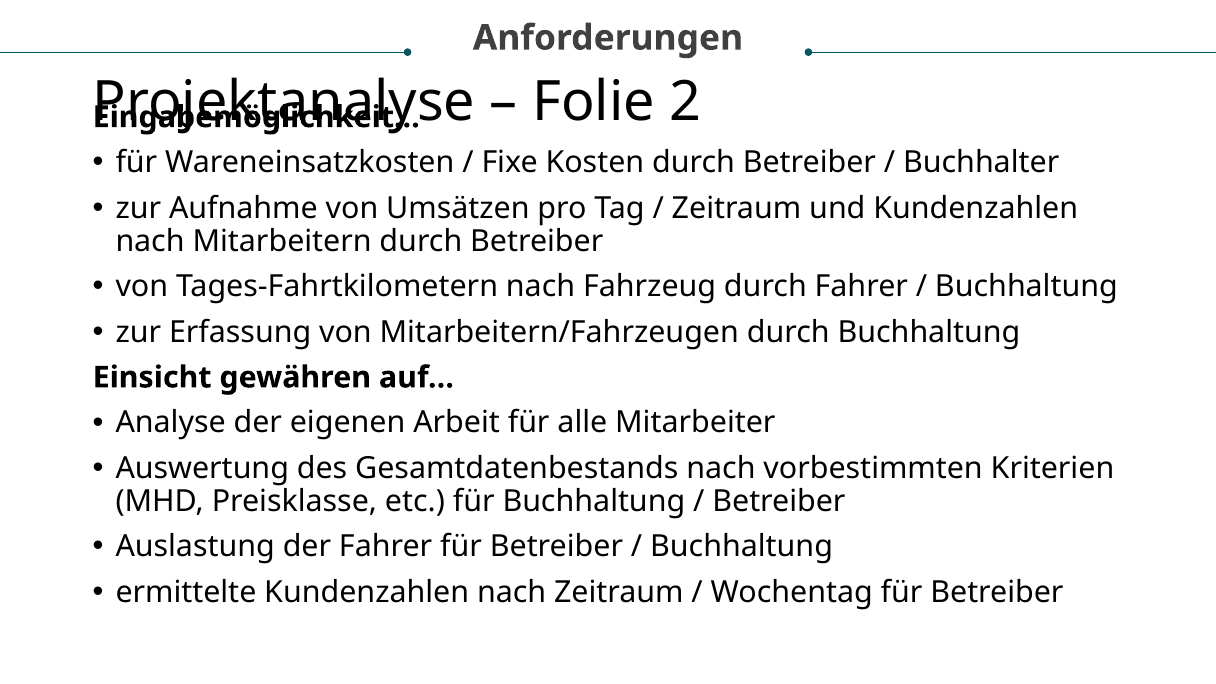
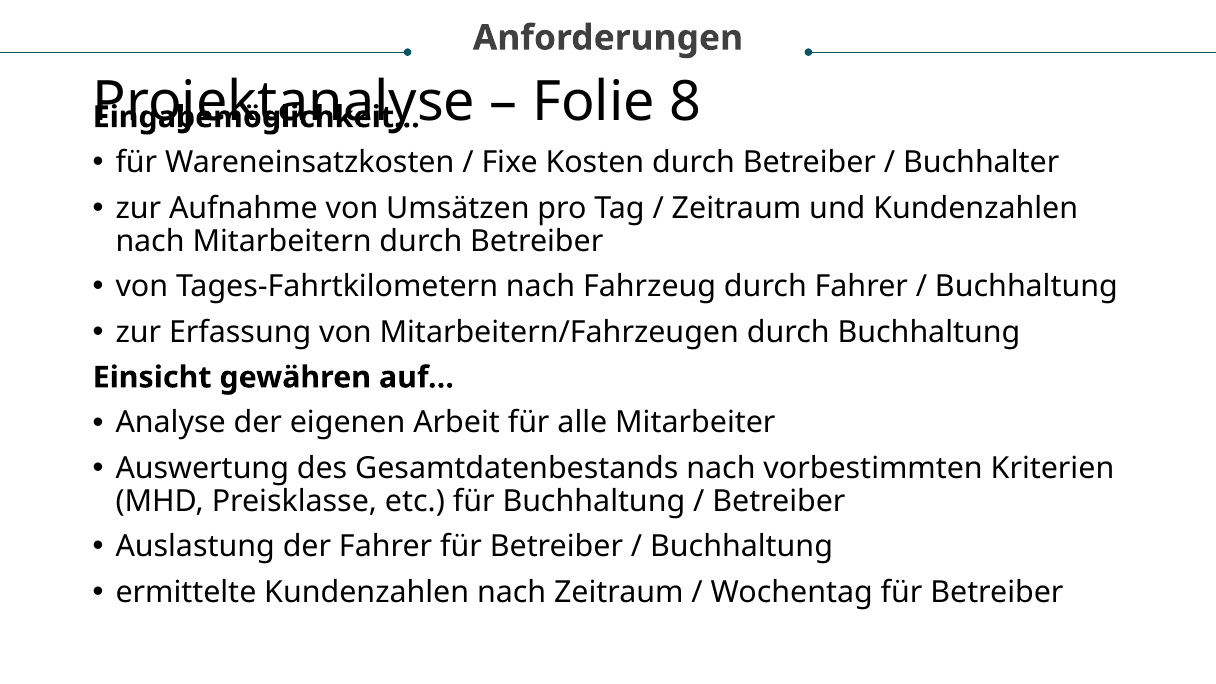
2: 2 -> 8 (685, 102)
